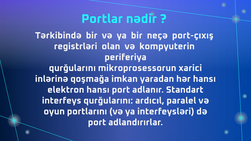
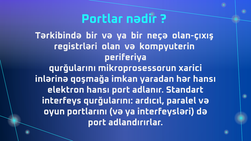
port-çıxış: port-çıxış -> olan-çıxış (193, 35)
